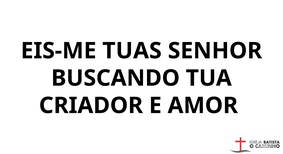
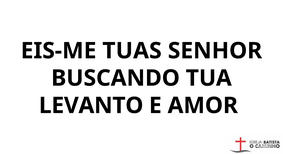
CRIADOR: CRIADOR -> LEVANTO (91, 106)
